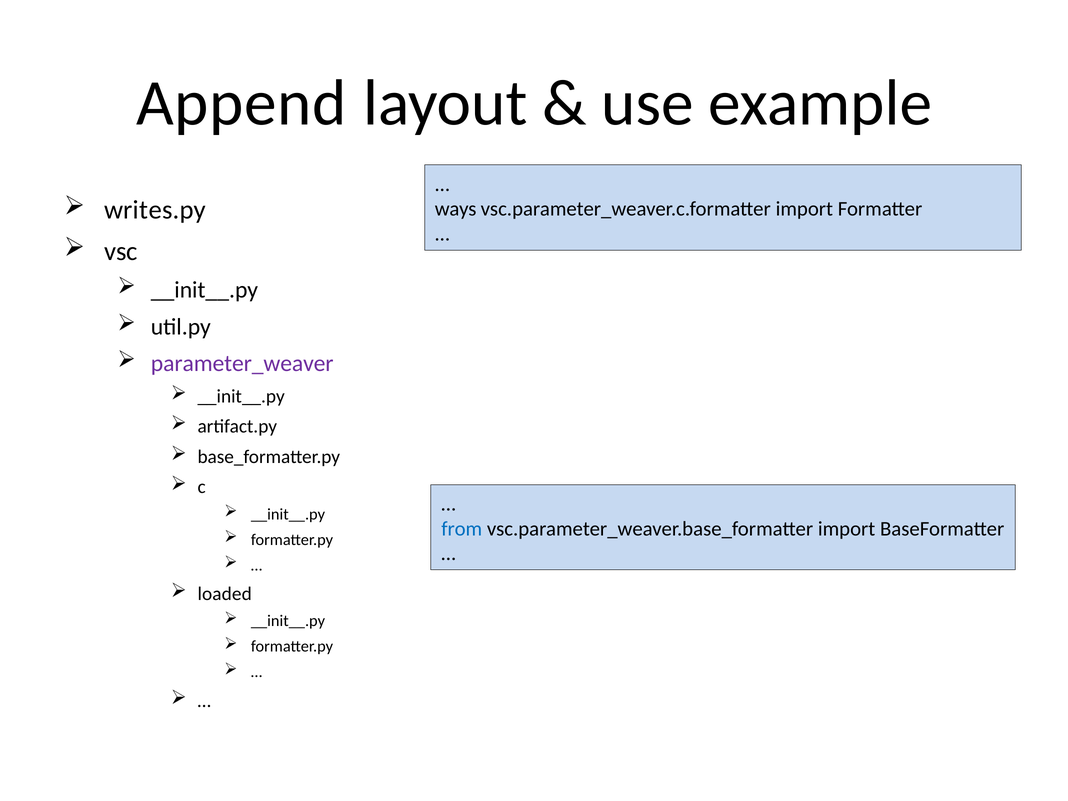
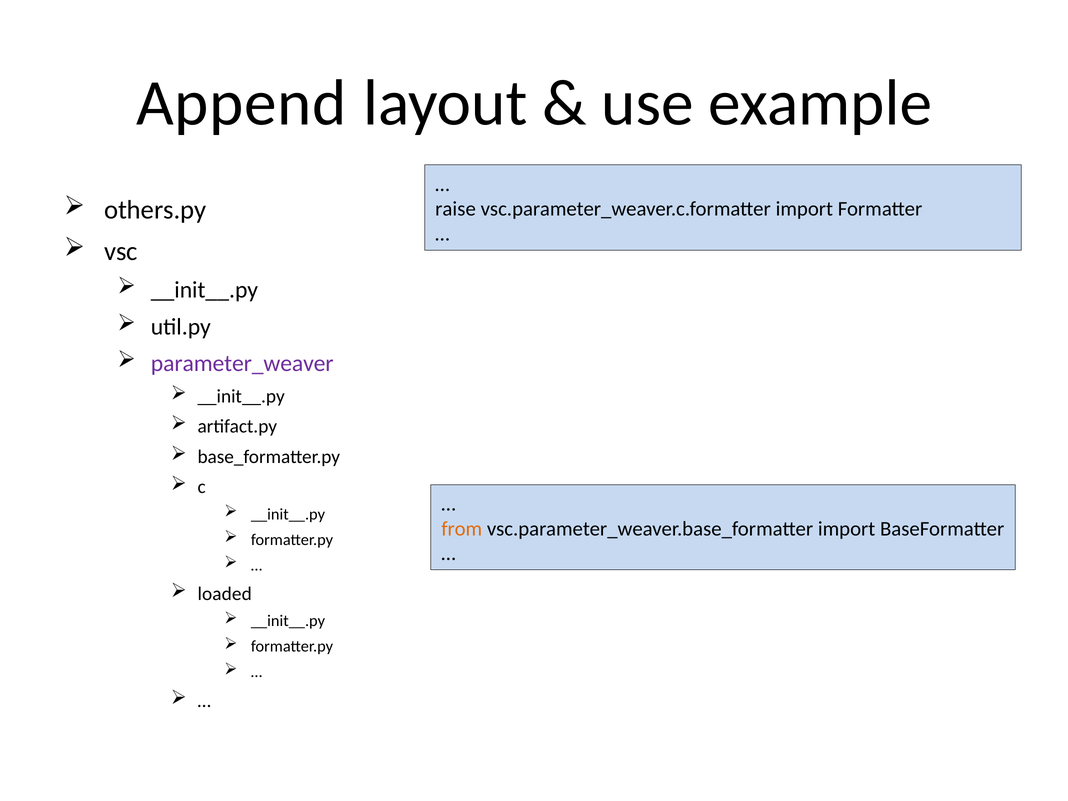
writes.py: writes.py -> others.py (155, 210)
ways: ways -> raise (456, 209)
from colour: blue -> orange (462, 529)
